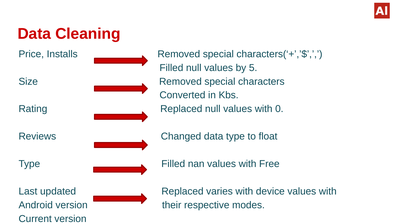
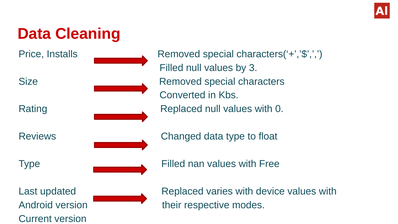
5: 5 -> 3 (253, 68)
